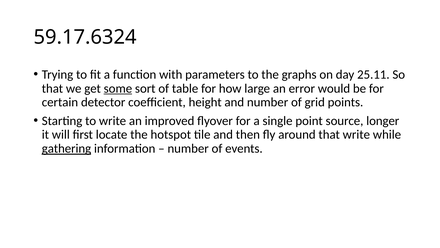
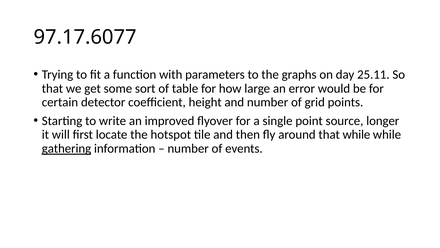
59.17.6324: 59.17.6324 -> 97.17.6077 (85, 37)
some underline: present -> none (118, 88)
that write: write -> while (356, 134)
